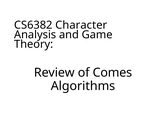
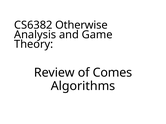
Character: Character -> Otherwise (81, 25)
